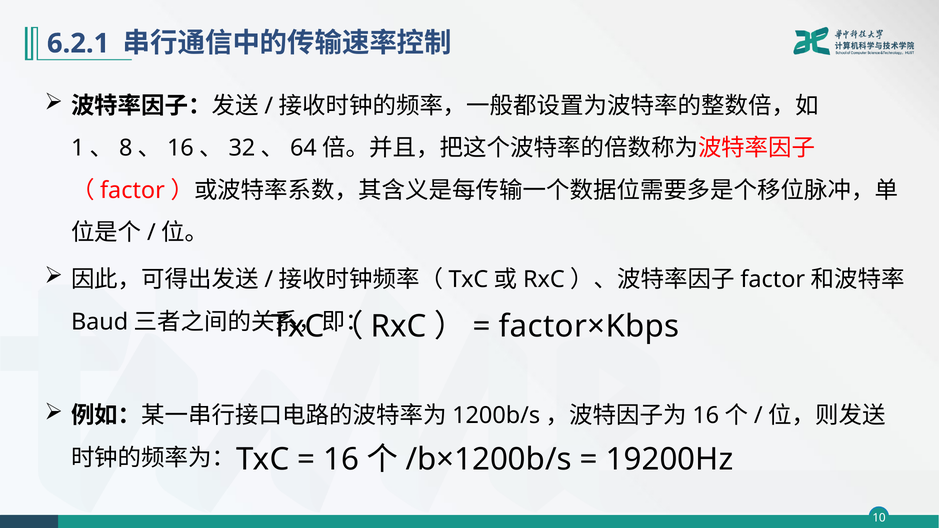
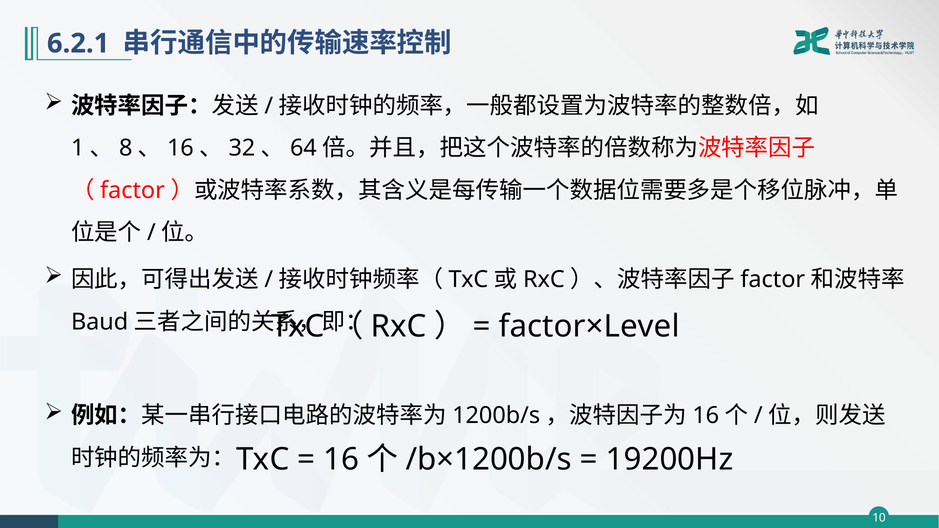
factor×Kbps: factor×Kbps -> factor×Level (589, 327)
